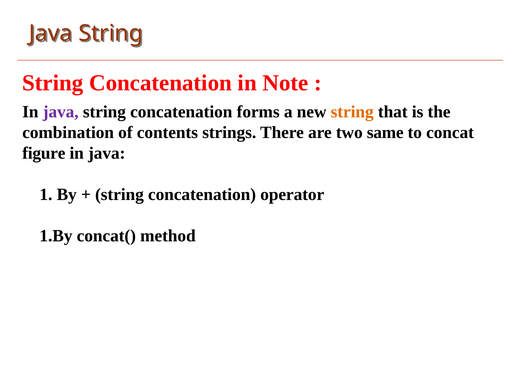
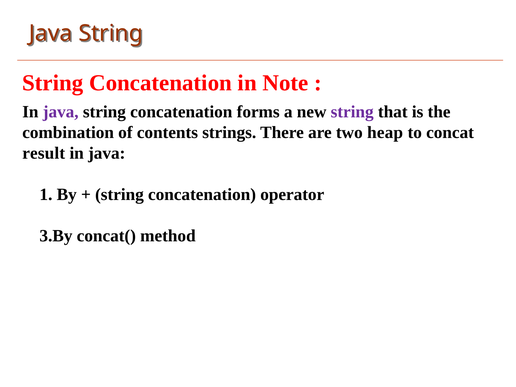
string colour: orange -> purple (352, 112)
same: same -> heap (385, 133)
figure: figure -> result (44, 153)
1.By: 1.By -> 3.By (56, 236)
